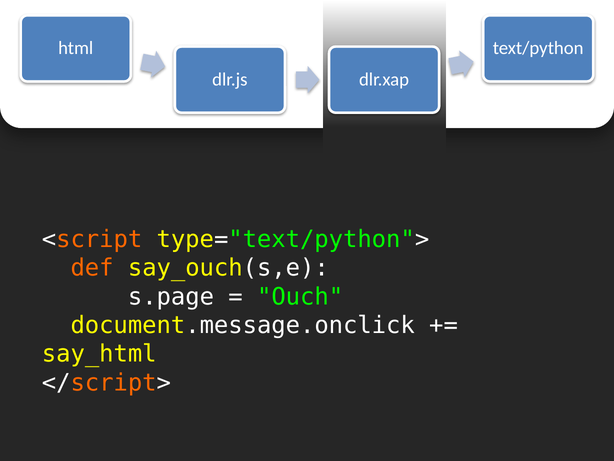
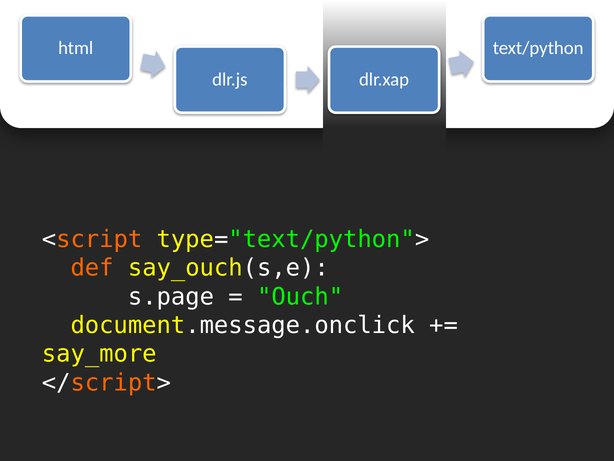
say_html: say_html -> say_more (99, 354)
